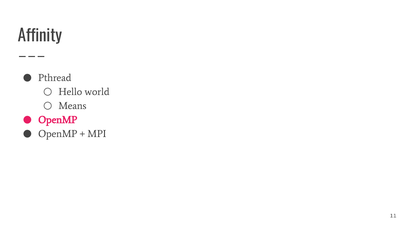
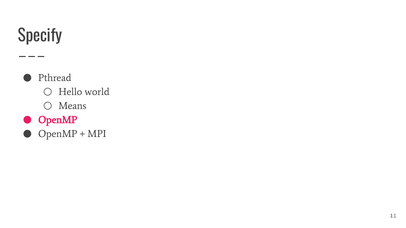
Affinity: Affinity -> Specify (40, 36)
